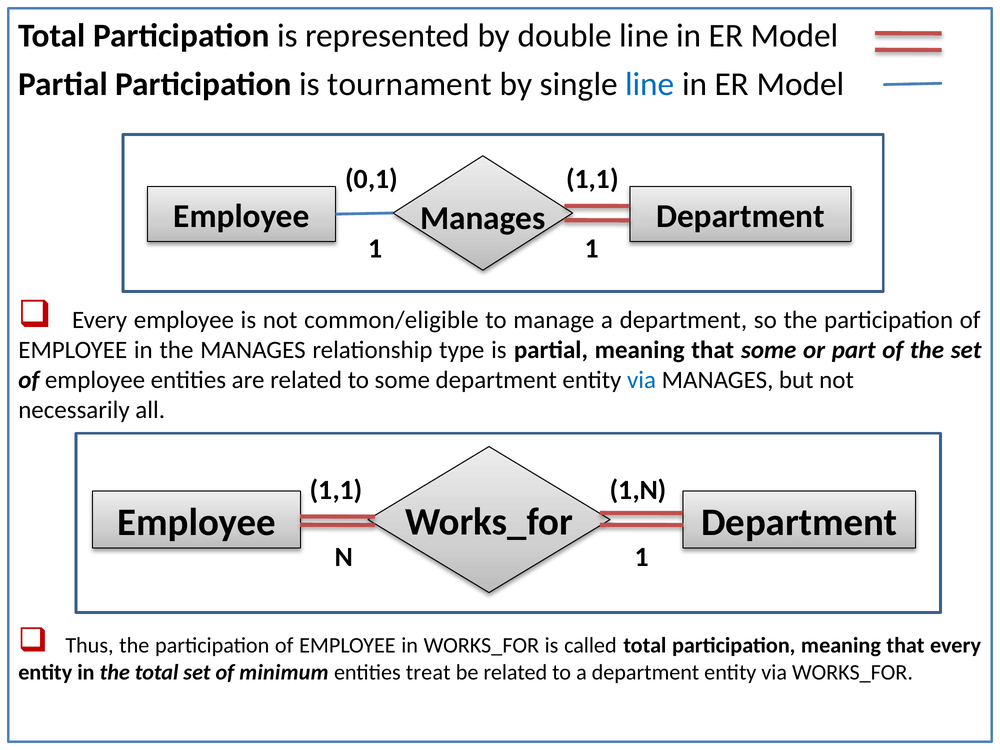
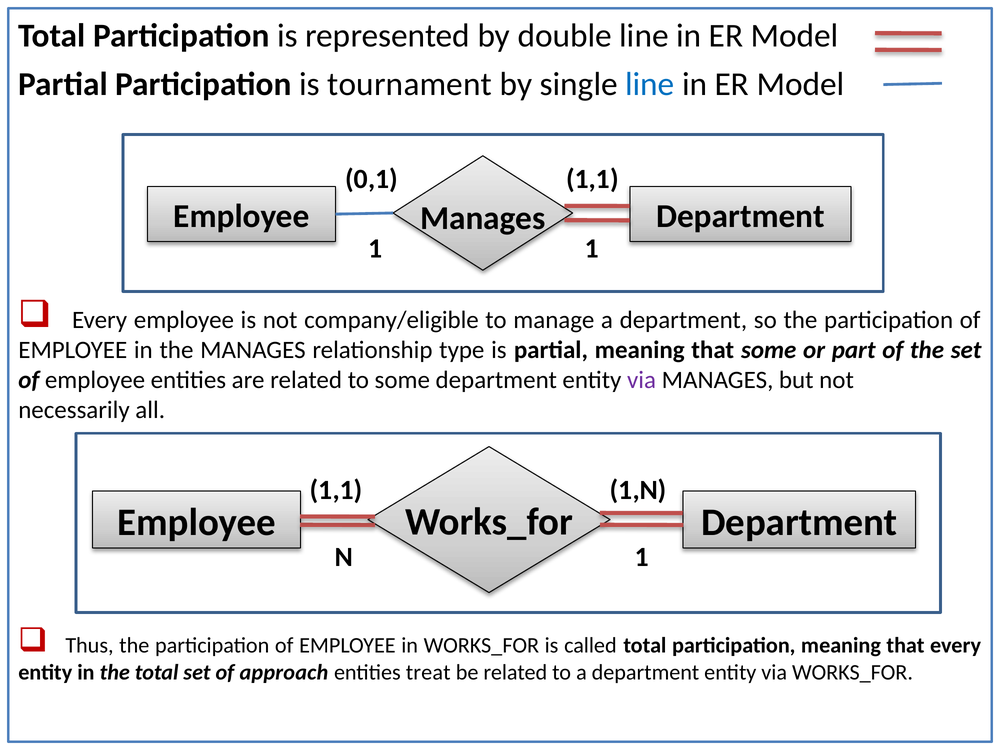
common/eligible: common/eligible -> company/eligible (391, 320)
via colour: blue -> purple (642, 380)
minimum: minimum -> approach (284, 672)
